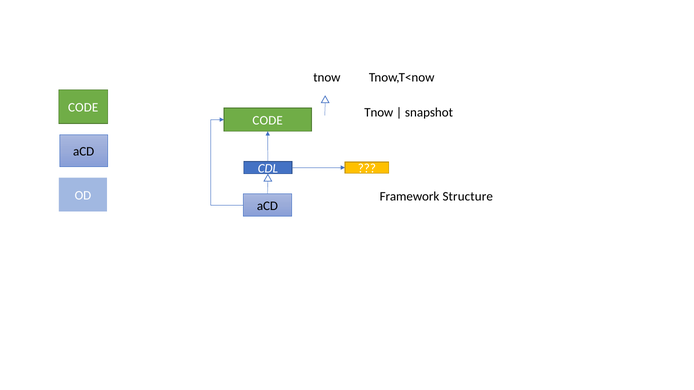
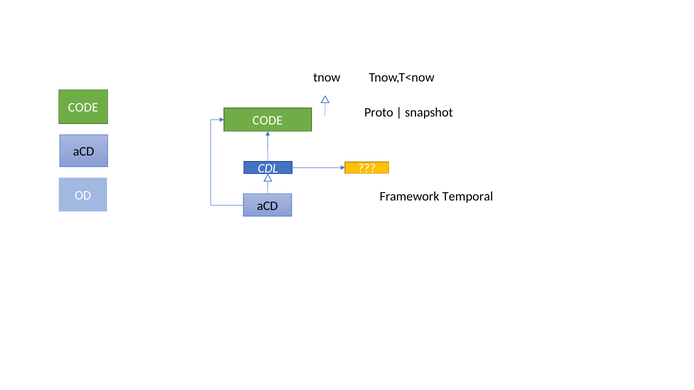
Tnow: Tnow -> Proto (379, 113)
Structure: Structure -> Temporal (468, 196)
